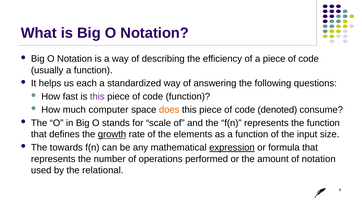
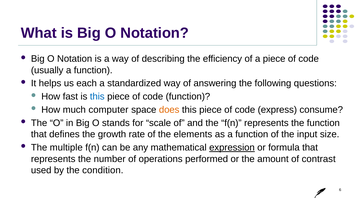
this colour: purple -> blue (97, 96)
denoted: denoted -> express (277, 110)
growth underline: present -> none (112, 134)
towards: towards -> multiple (66, 147)
of notation: notation -> contrast (319, 159)
relational: relational -> condition (103, 170)
